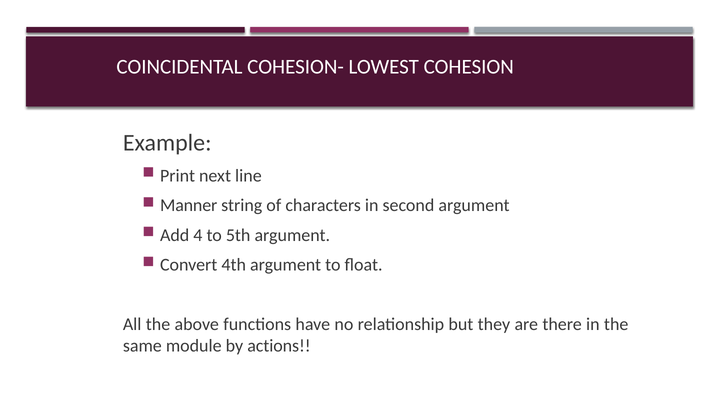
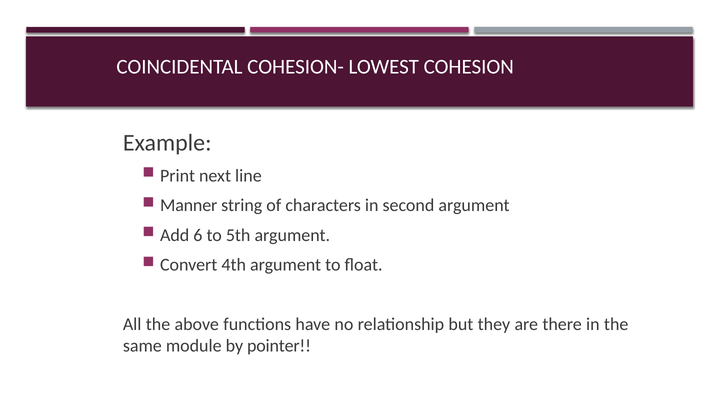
4: 4 -> 6 (198, 235)
actions: actions -> pointer (279, 345)
